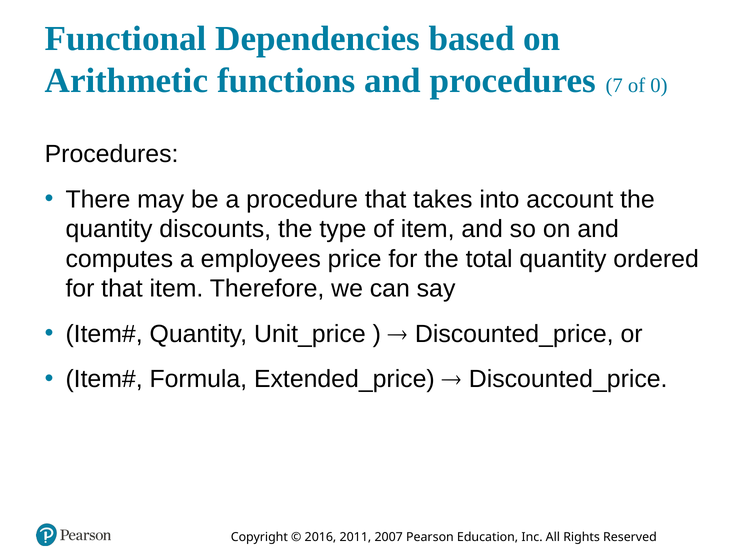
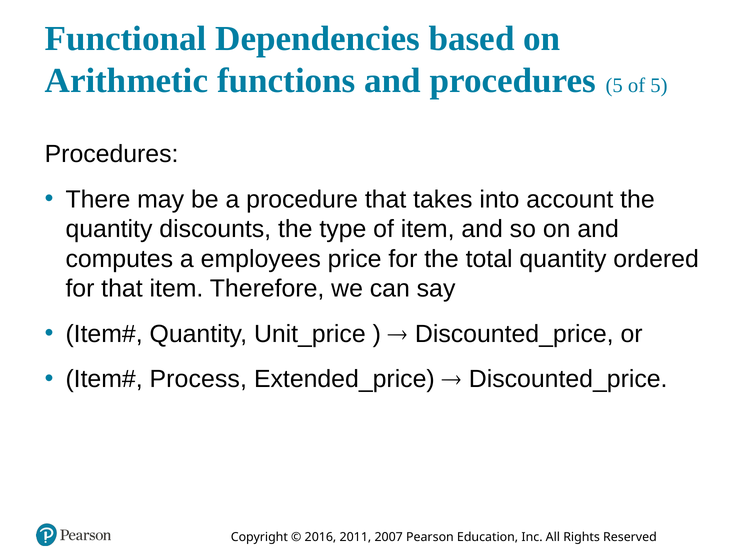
procedures 7: 7 -> 5 (614, 86)
of 0: 0 -> 5 (659, 86)
Formula: Formula -> Process (198, 380)
